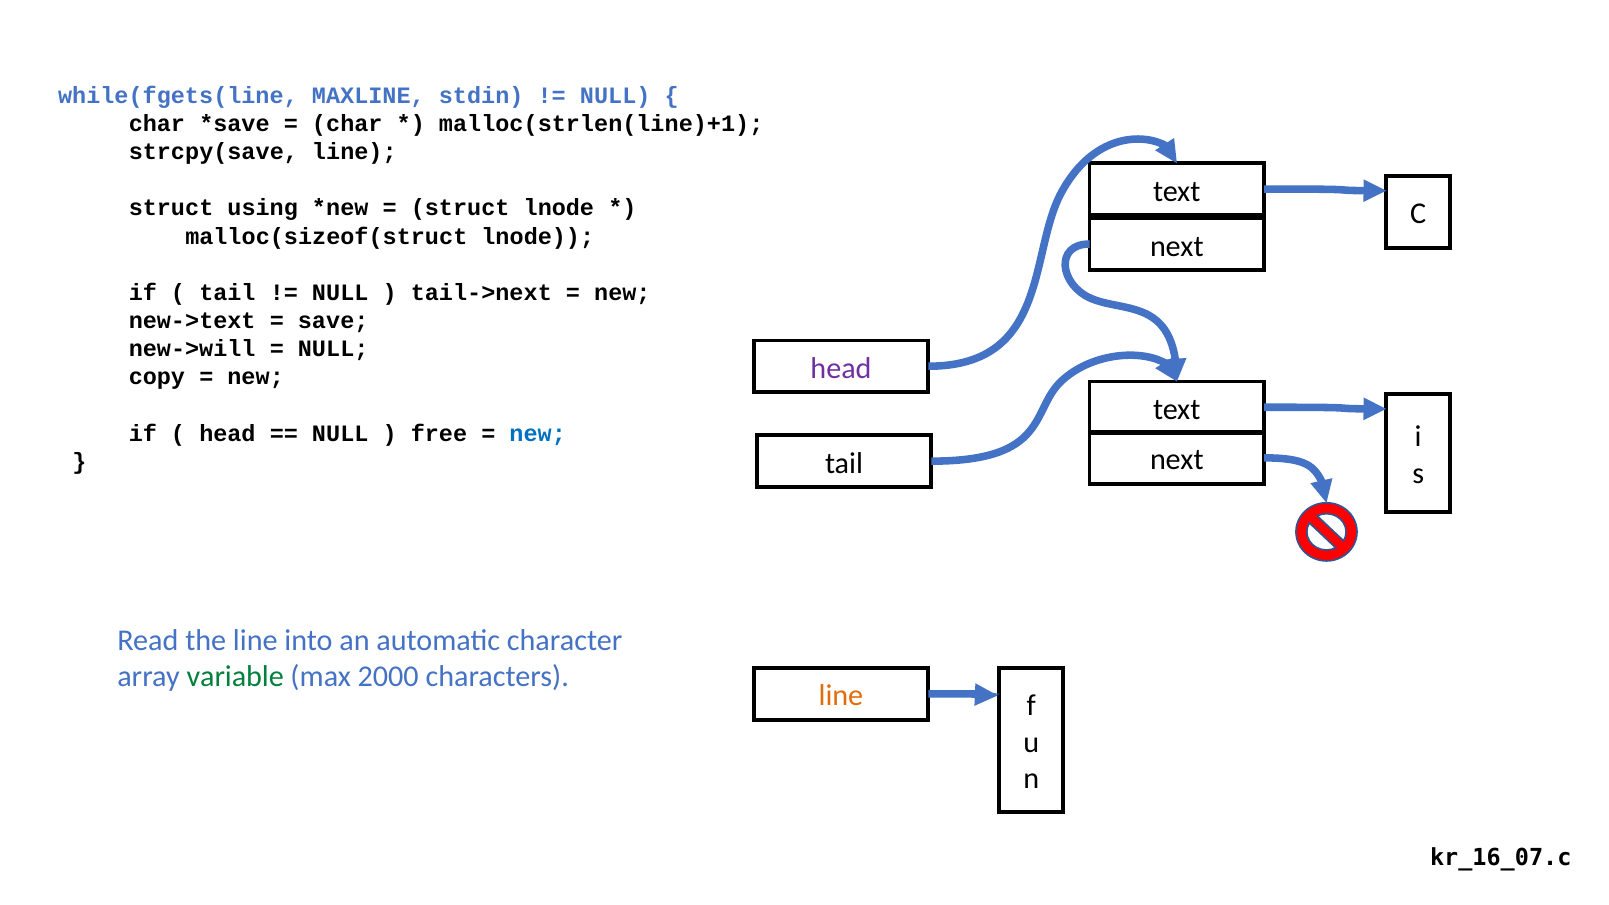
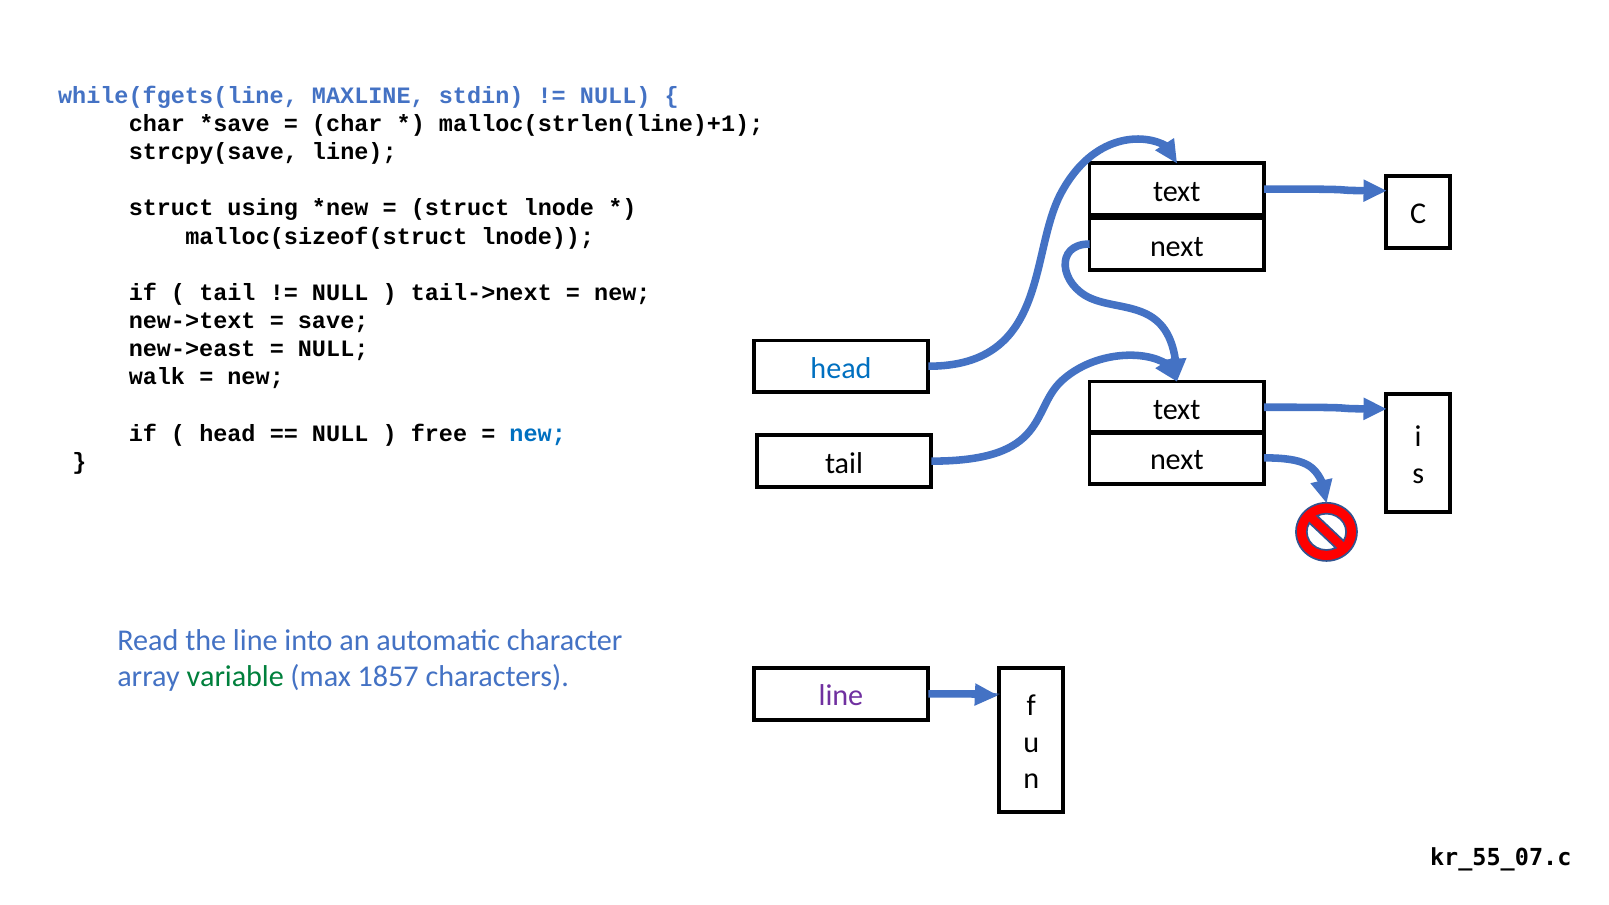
new->will: new->will -> new->east (192, 349)
head colour: purple -> blue (841, 368)
copy: copy -> walk (157, 377)
2000: 2000 -> 1857 (388, 676)
line colour: orange -> purple (841, 696)
kr_16_07.c: kr_16_07.c -> kr_55_07.c (1501, 858)
